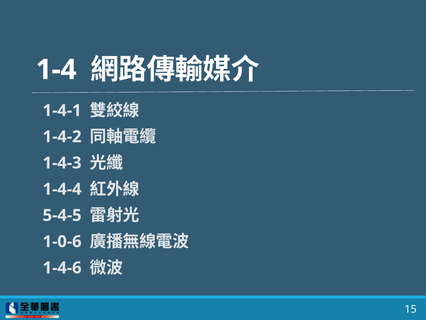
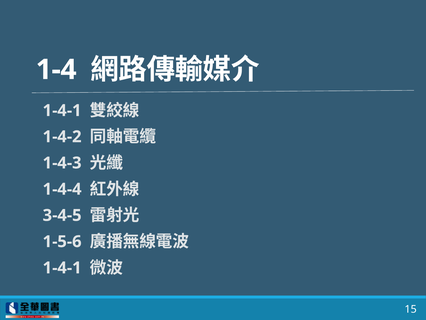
5-4-5: 5-4-5 -> 3-4-5 (62, 215)
1-0-6: 1-0-6 -> 1-5-6 (62, 241)
1-4-6: 1-4-6 -> 1-4-1 (62, 267)
